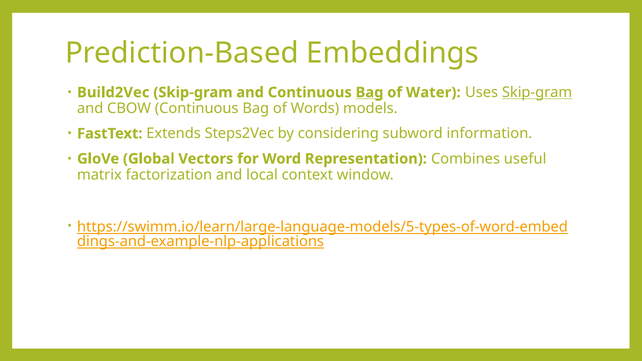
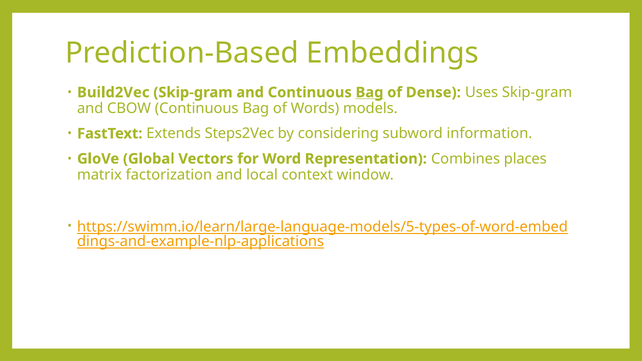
Water: Water -> Dense (433, 92)
Skip-gram underline: present -> none (537, 92)
useful: useful -> places (525, 159)
